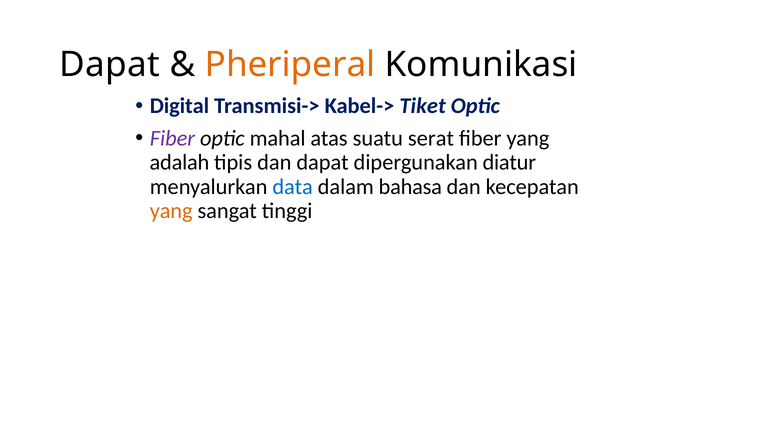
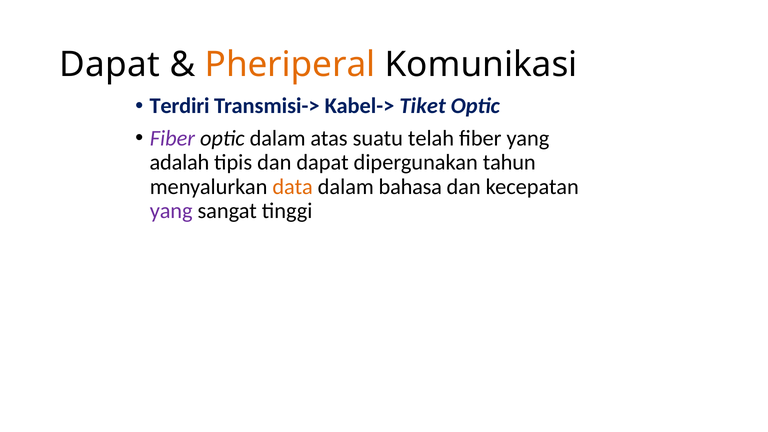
Digital: Digital -> Terdiri (180, 106)
optic mahal: mahal -> dalam (278, 138)
serat: serat -> telah (431, 138)
diatur: diatur -> tahun (509, 162)
data colour: blue -> orange (293, 187)
yang colour: orange -> purple (171, 211)
